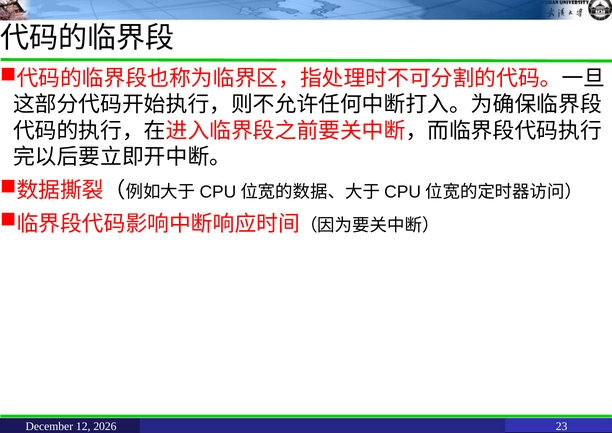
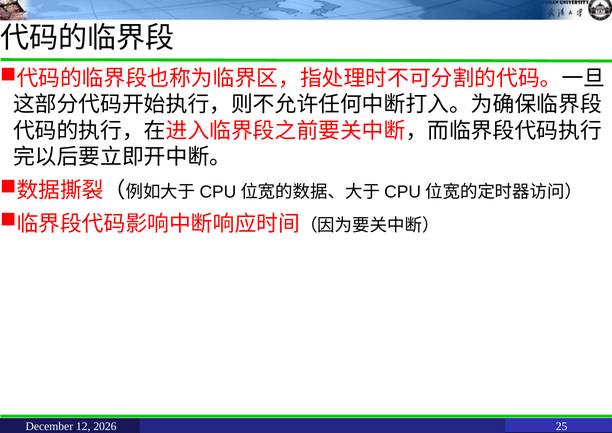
23: 23 -> 25 (562, 427)
